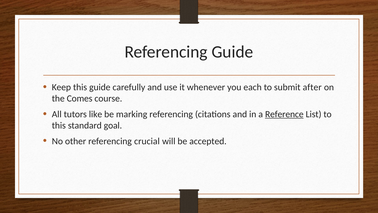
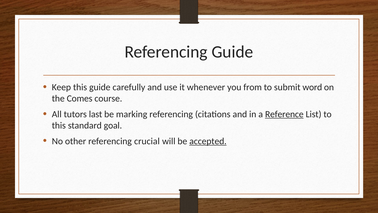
each: each -> from (253, 87)
after: after -> word (312, 87)
like: like -> last (96, 114)
accepted underline: none -> present (208, 141)
